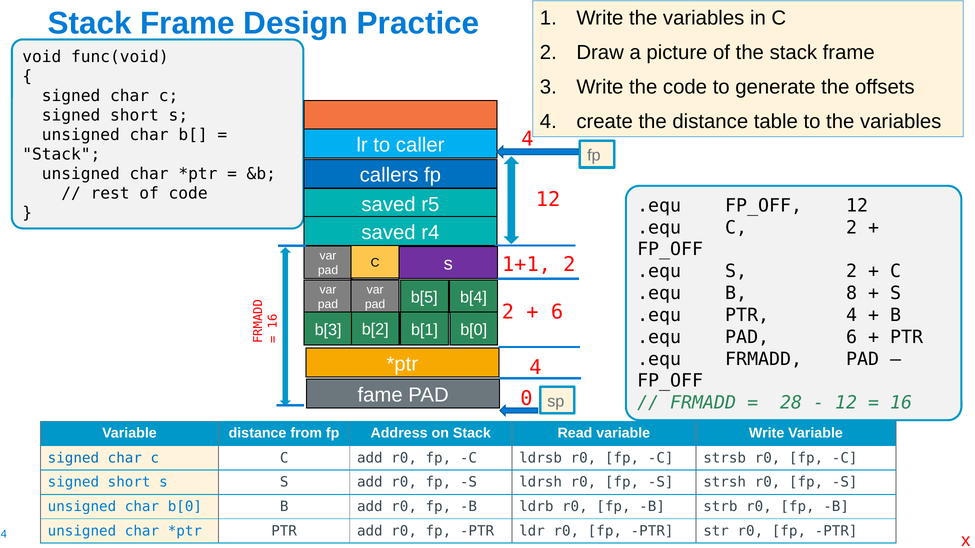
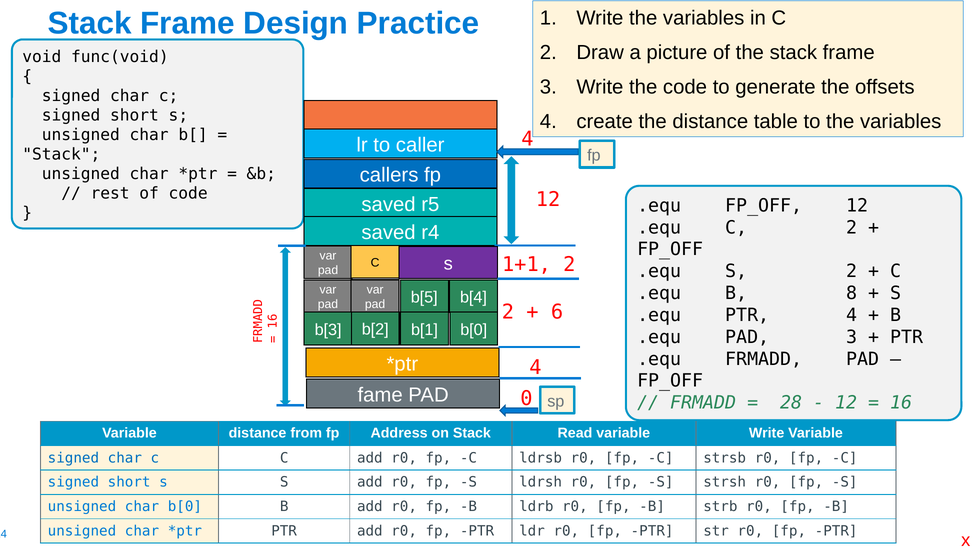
PAD 6: 6 -> 3 (852, 337)
